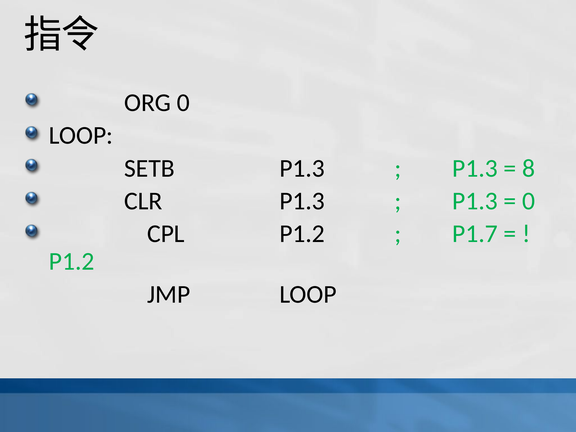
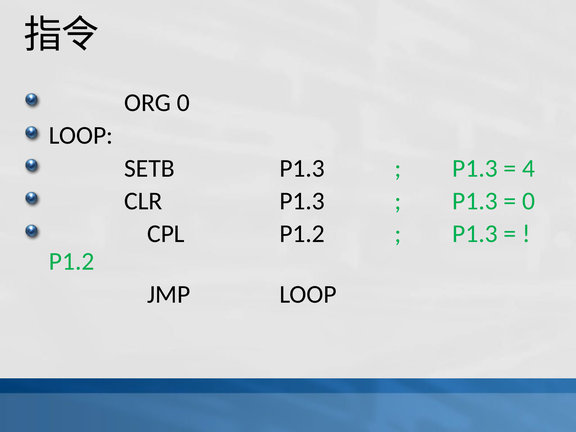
8: 8 -> 4 (529, 168)
P1.7: P1.7 -> P1.3 (475, 234)
